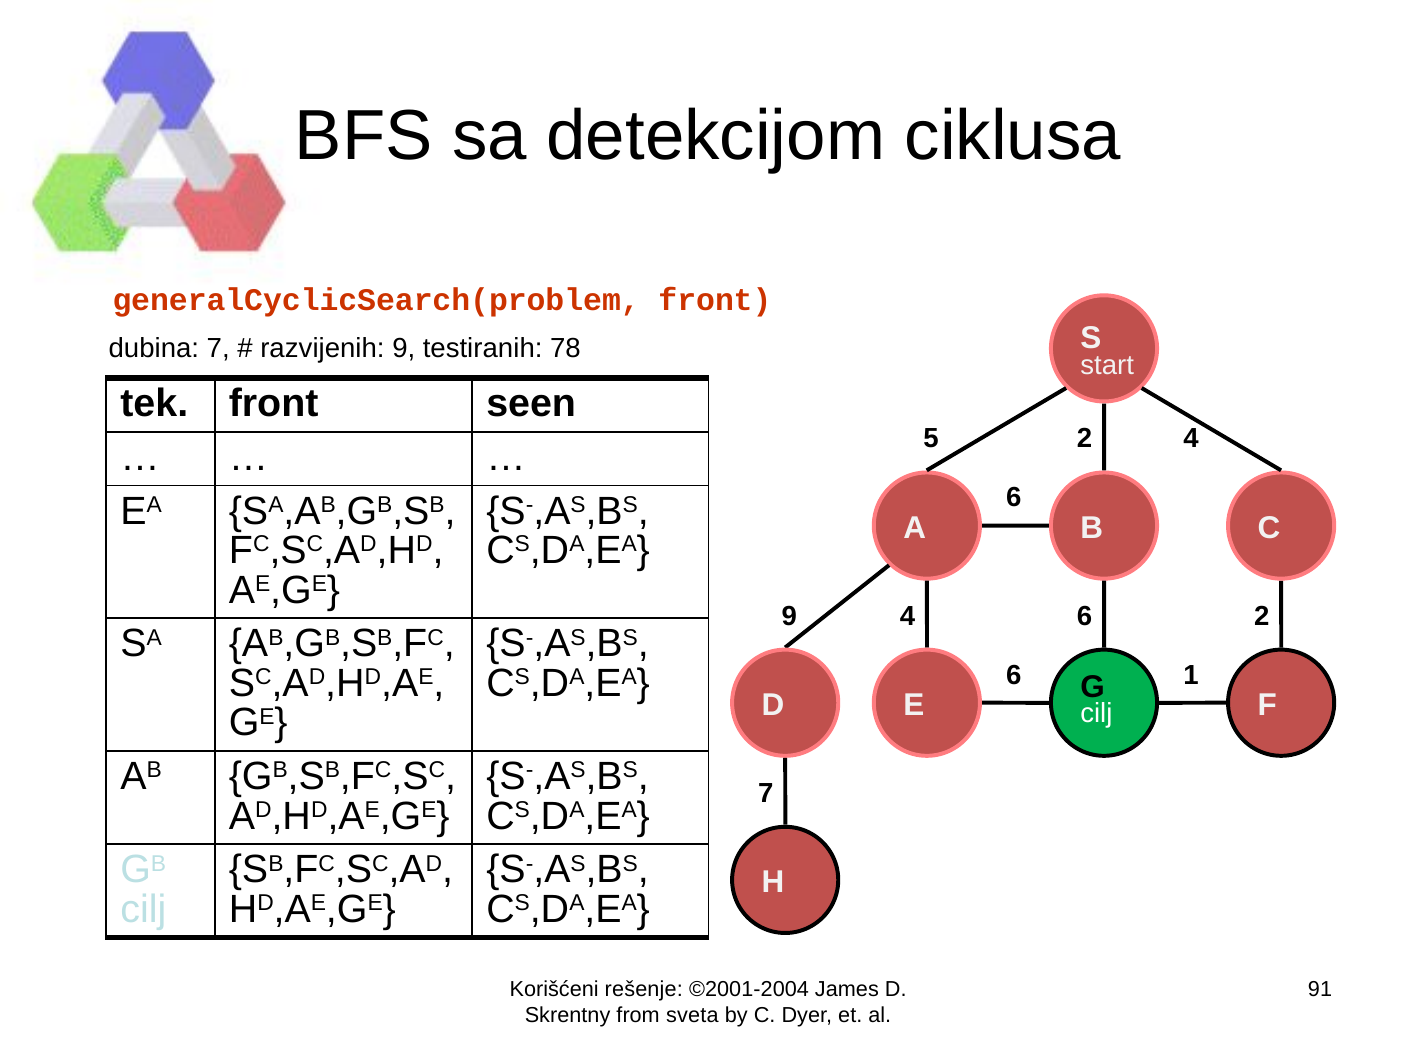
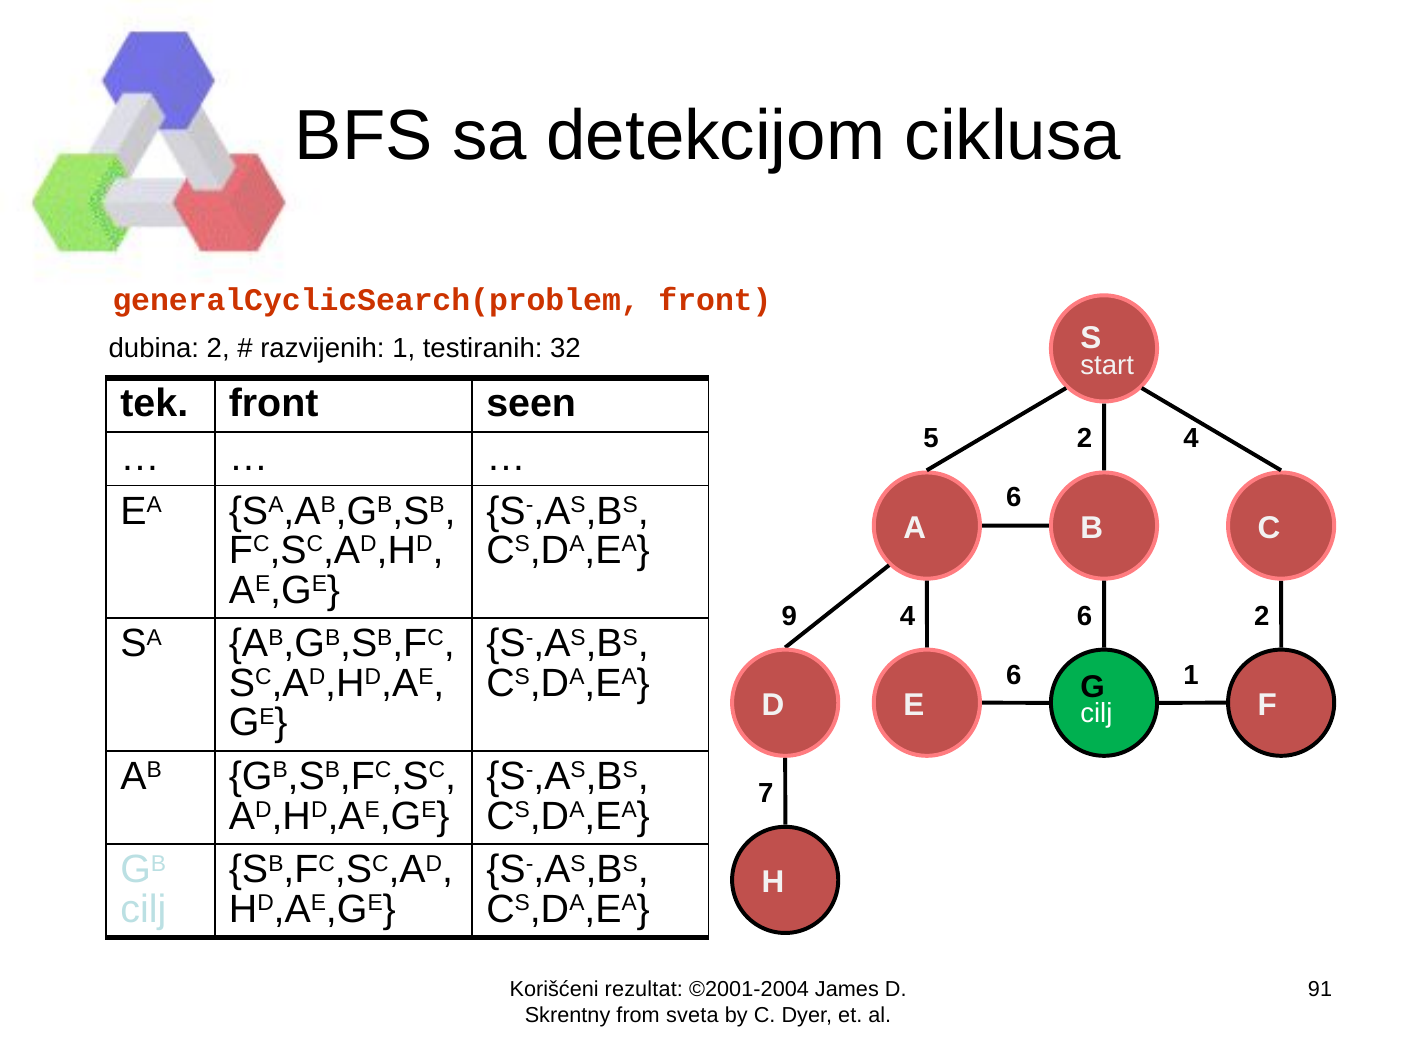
dubina 7: 7 -> 2 (218, 348)
razvijenih 9: 9 -> 1 (404, 348)
78: 78 -> 32 (565, 348)
rešenje: rešenje -> rezultat (644, 989)
